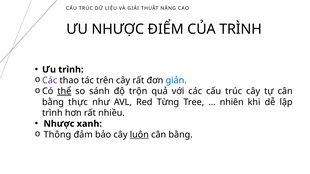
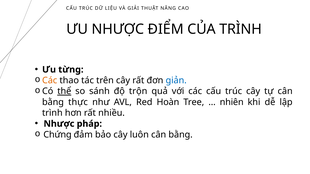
Ưu trình: trình -> từng (71, 70)
Các colour: purple -> orange (50, 81)
Từng: Từng -> Hoàn (168, 102)
xanh: xanh -> pháp (89, 124)
Thông: Thông -> Chứng (58, 135)
luôn underline: present -> none (139, 135)
